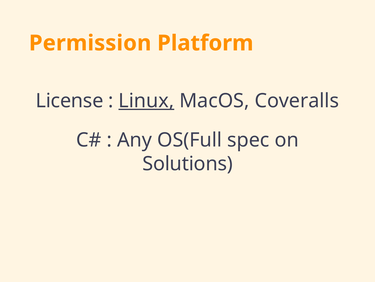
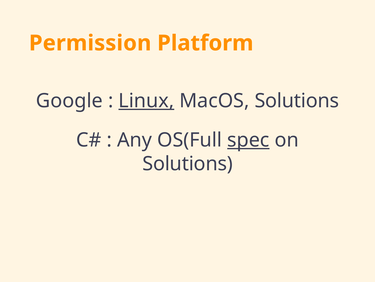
License: License -> Google (69, 101)
MacOS Coveralls: Coveralls -> Solutions (297, 101)
spec underline: none -> present (248, 140)
